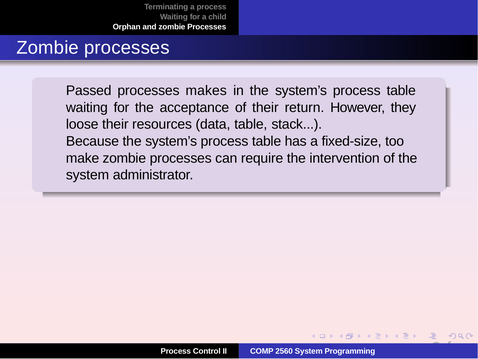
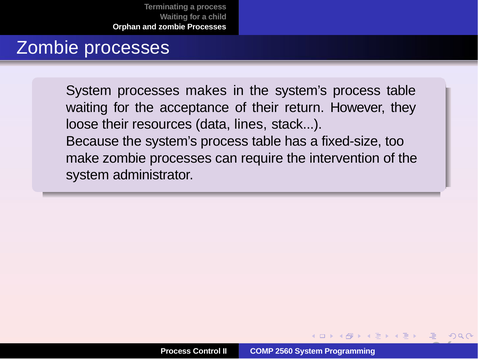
Passed: Passed -> System (89, 91)
data table: table -> lines (251, 124)
